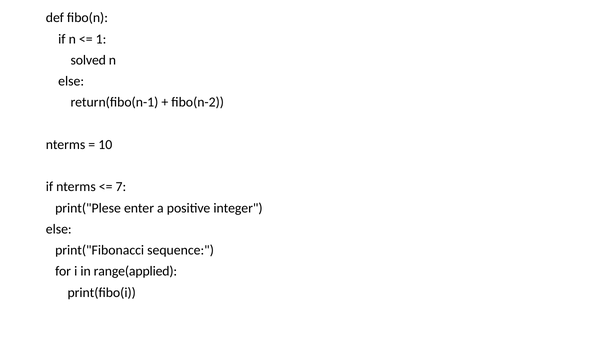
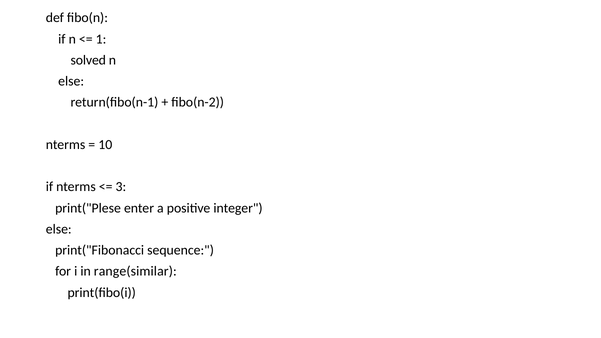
7: 7 -> 3 (121, 187)
range(applied: range(applied -> range(similar (135, 271)
